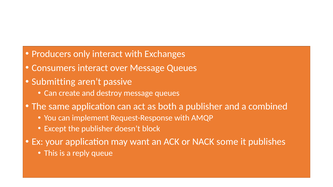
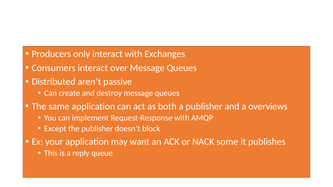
Submitting: Submitting -> Distributed (54, 82)
combined: combined -> overviews (268, 107)
